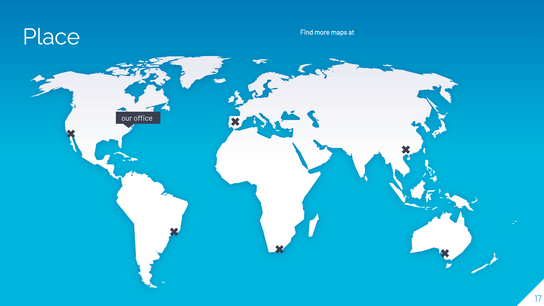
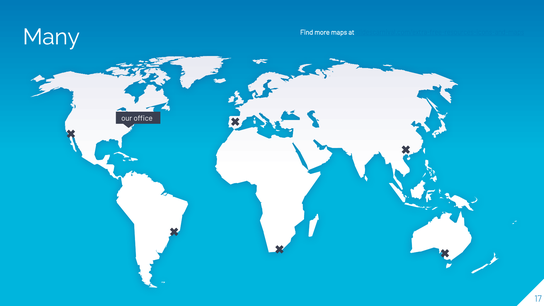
Place: Place -> Many (51, 37)
